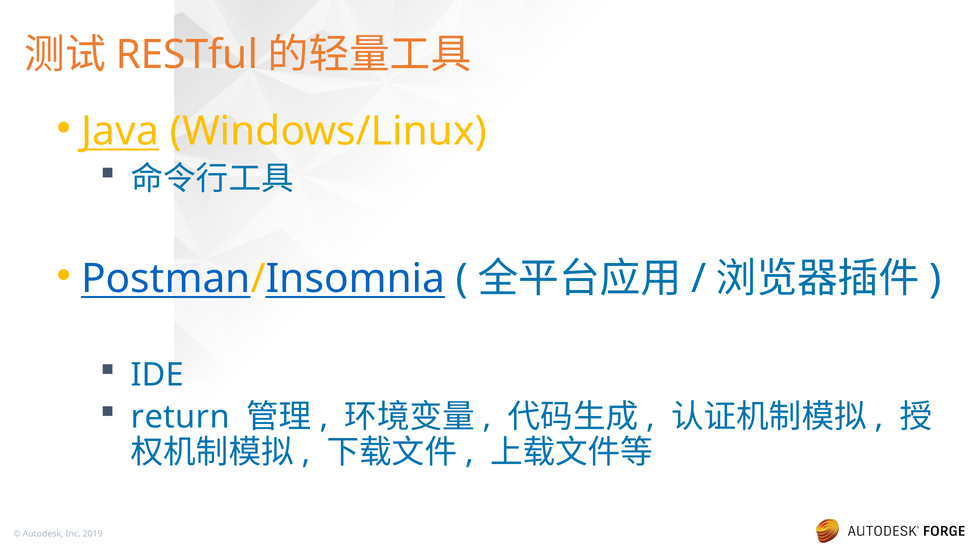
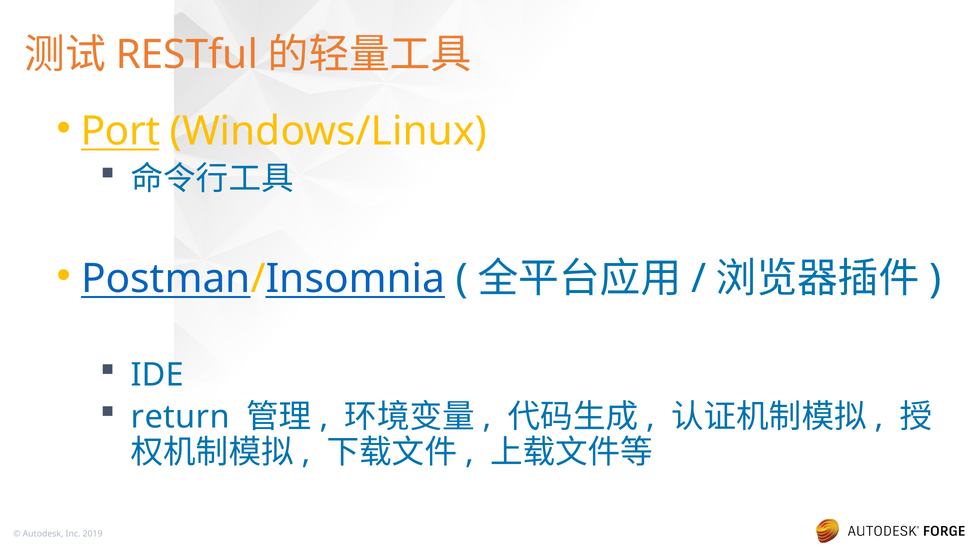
Java: Java -> Port (120, 131)
